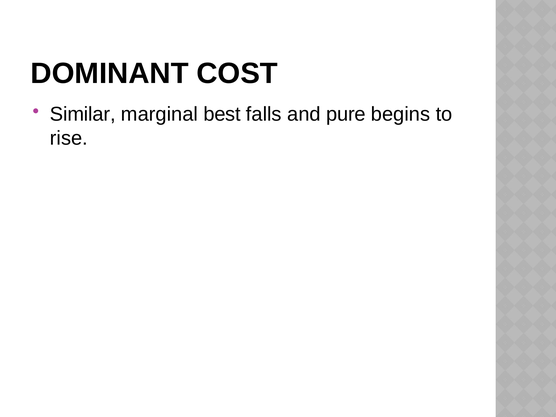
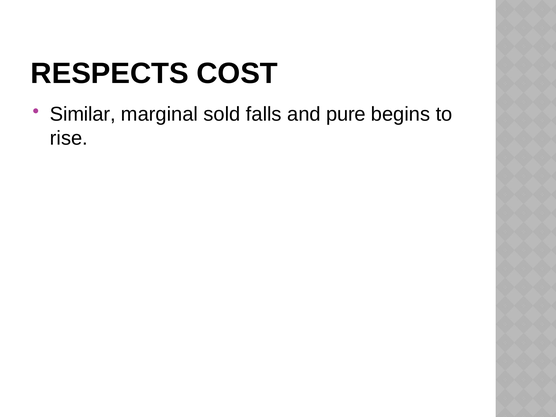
DOMINANT: DOMINANT -> RESPECTS (110, 73)
best: best -> sold (222, 114)
